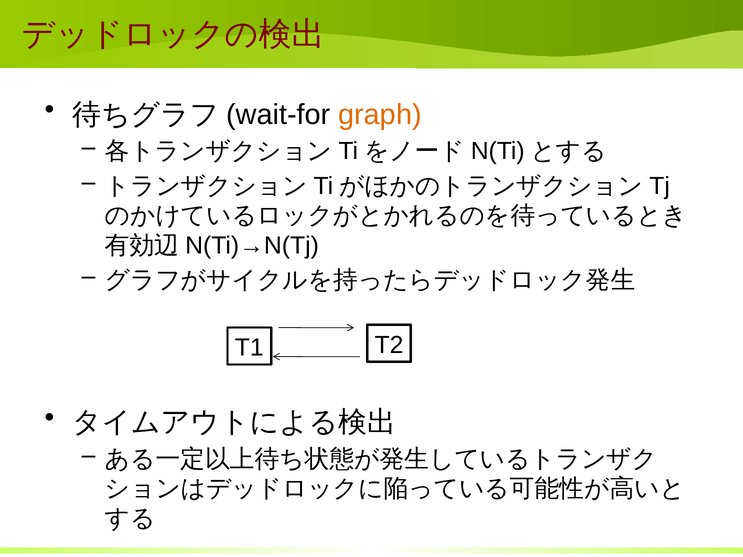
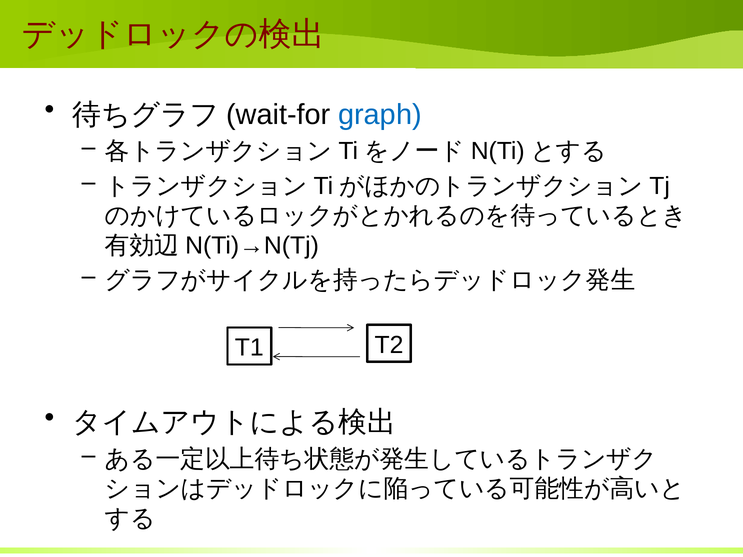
graph colour: orange -> blue (380, 115)
